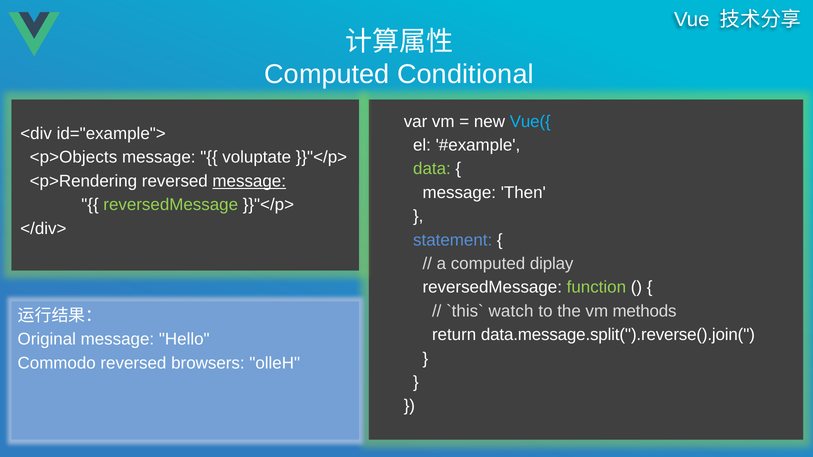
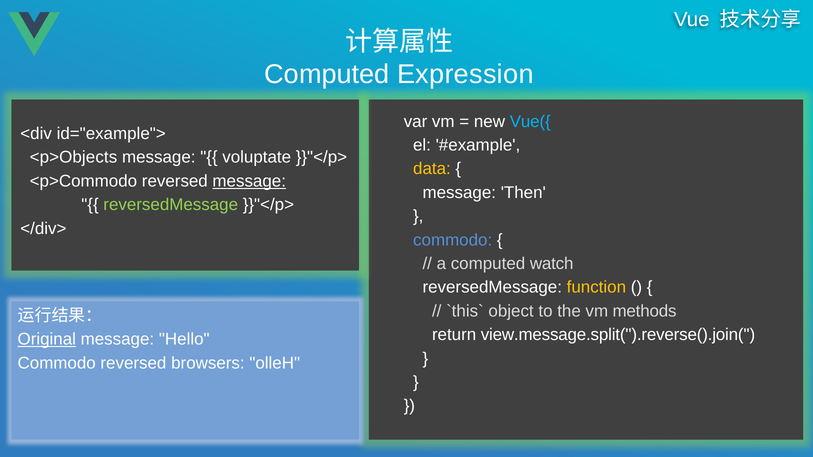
Conditional: Conditional -> Expression (465, 74)
data colour: light green -> yellow (432, 169)
<p>Rendering: <p>Rendering -> <p>Commodo (83, 181)
statement: statement -> commodo (453, 240)
diplay: diplay -> watch (552, 264)
function colour: light green -> yellow (596, 288)
watch: watch -> object (511, 311)
data.message.split('').reverse().join(: data.message.split('').reverse().join( -> view.message.split('').reverse().join( (618, 335)
Original underline: none -> present (47, 340)
